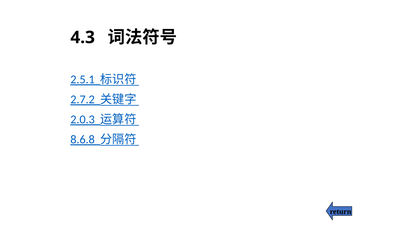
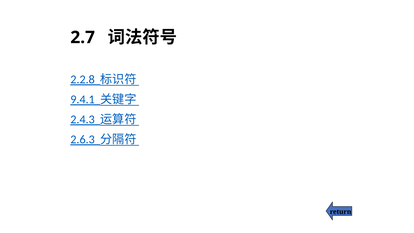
4.3: 4.3 -> 2.7 (83, 37)
2.5.1: 2.5.1 -> 2.2.8 (83, 80)
2.7.2: 2.7.2 -> 9.4.1 (83, 100)
2.0.3: 2.0.3 -> 2.4.3 (83, 120)
8.6.8: 8.6.8 -> 2.6.3 (83, 140)
